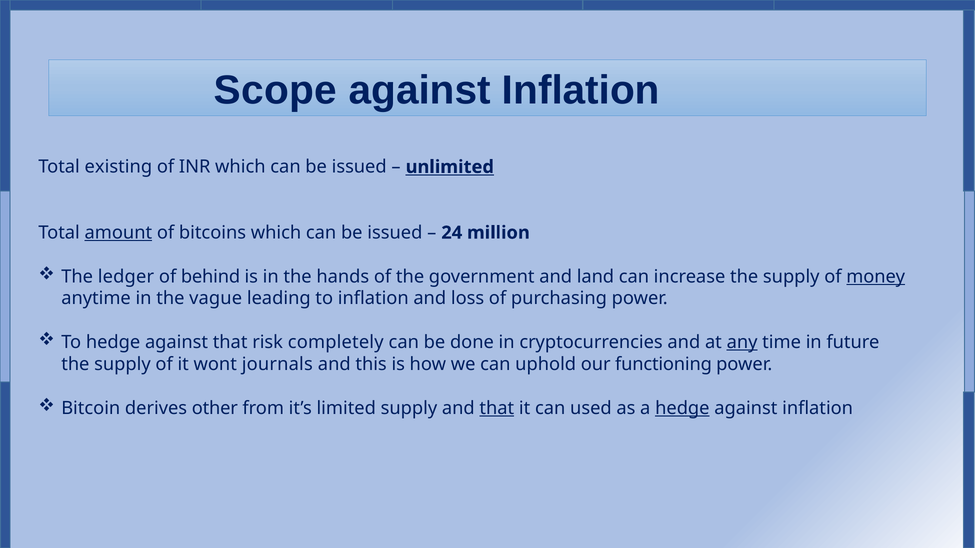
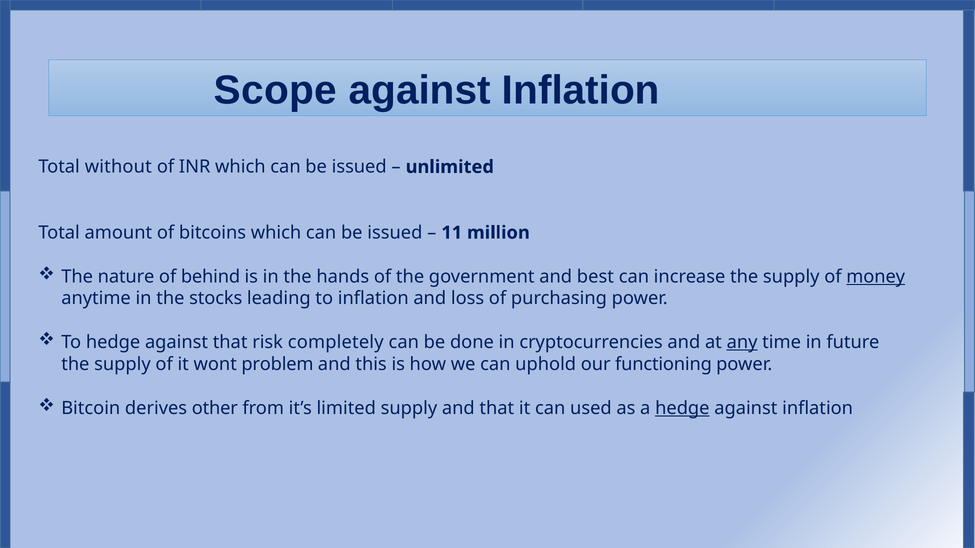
existing: existing -> without (118, 167)
unlimited underline: present -> none (450, 167)
amount underline: present -> none (118, 233)
24: 24 -> 11 (452, 233)
ledger: ledger -> nature (126, 277)
land: land -> best (595, 277)
vague: vague -> stocks (216, 299)
journals: journals -> problem (277, 365)
that underline: present -> none (497, 408)
